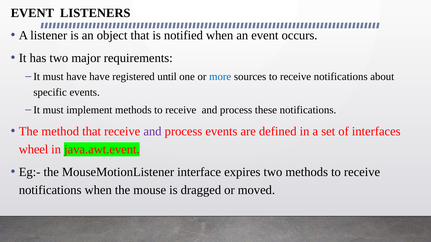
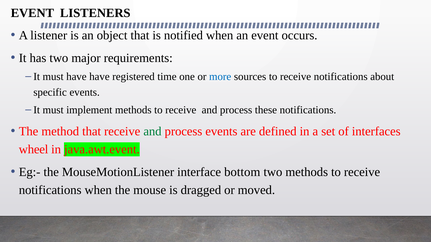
until: until -> time (167, 77)
and colour: purple -> green (152, 132)
expires: expires -> bottom (242, 172)
